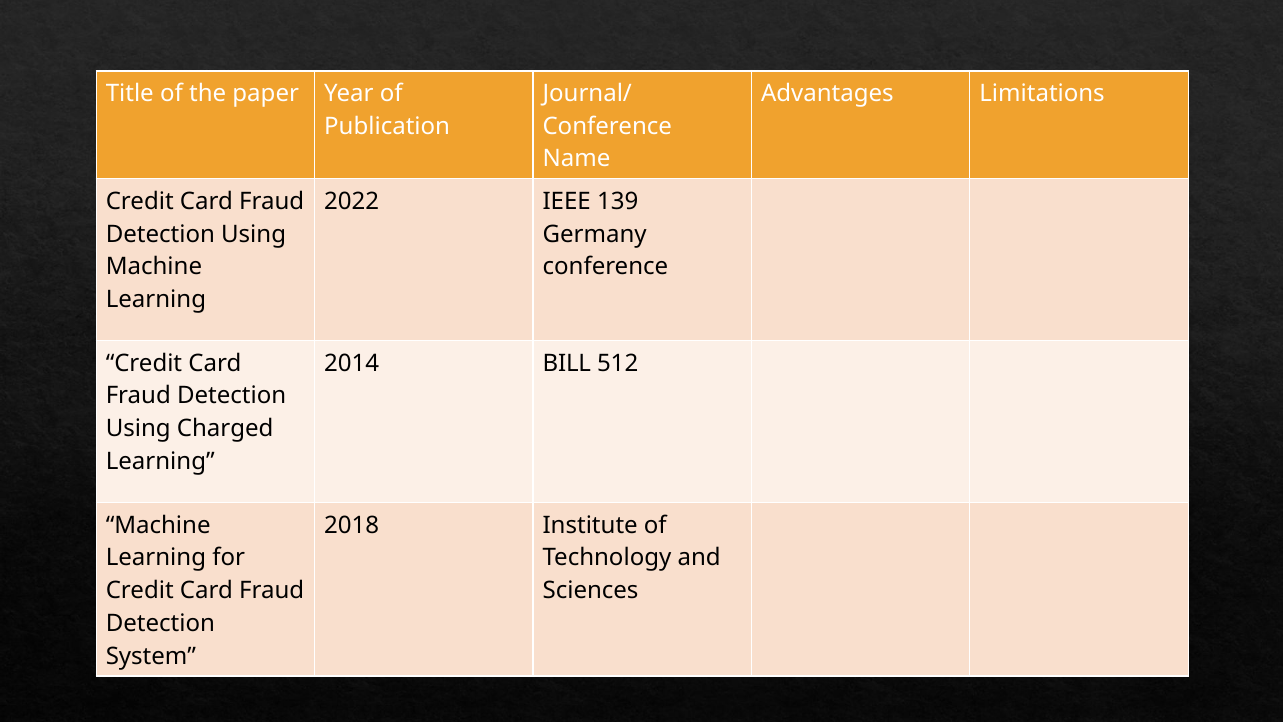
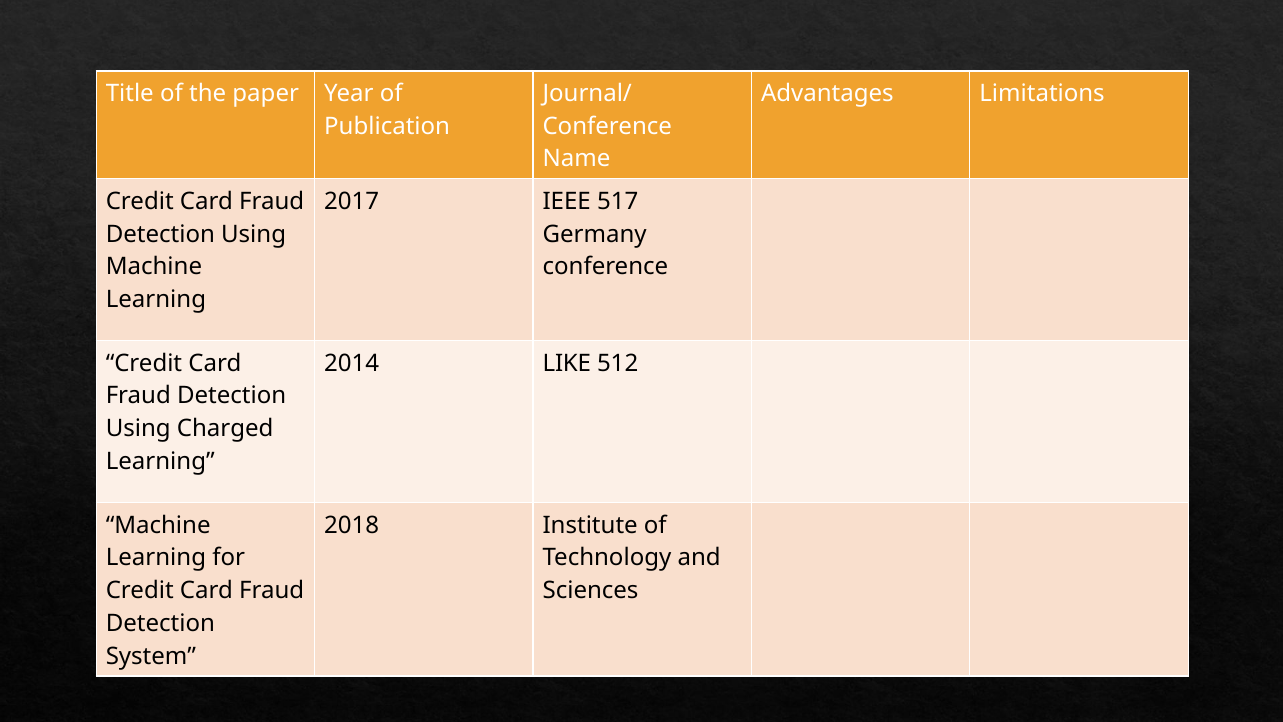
2022: 2022 -> 2017 (352, 201)
139: 139 -> 517 (618, 201)
BILL: BILL -> LIKE (567, 363)
